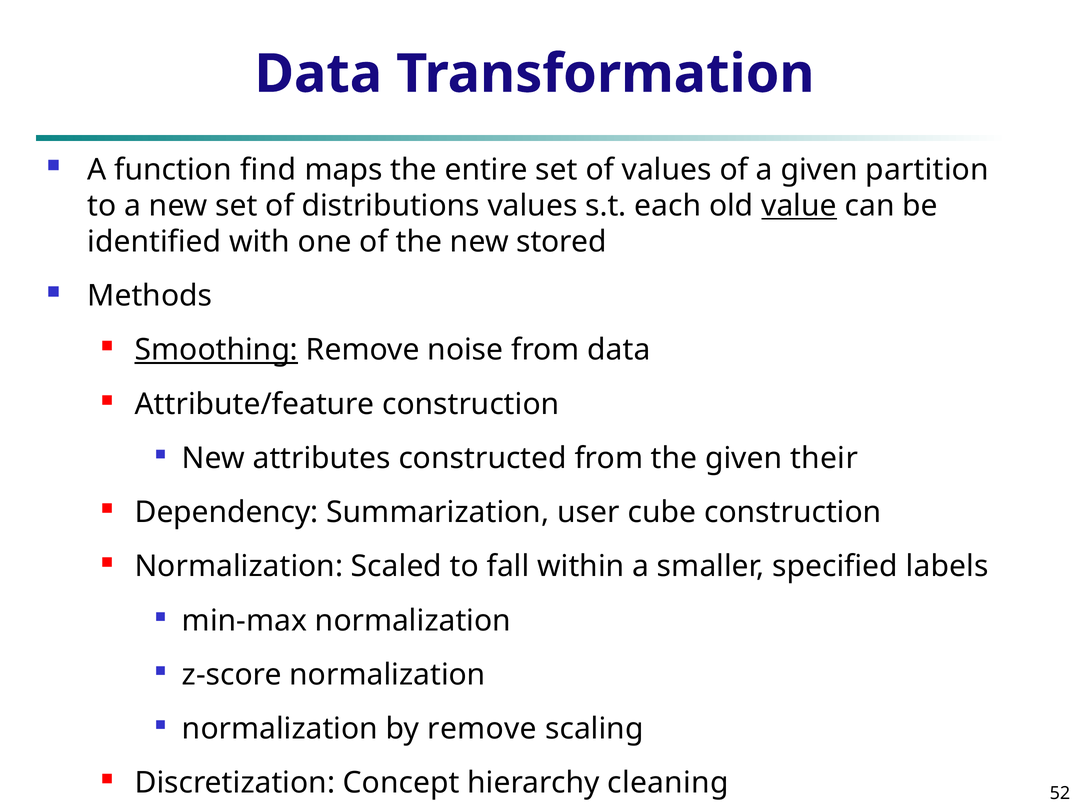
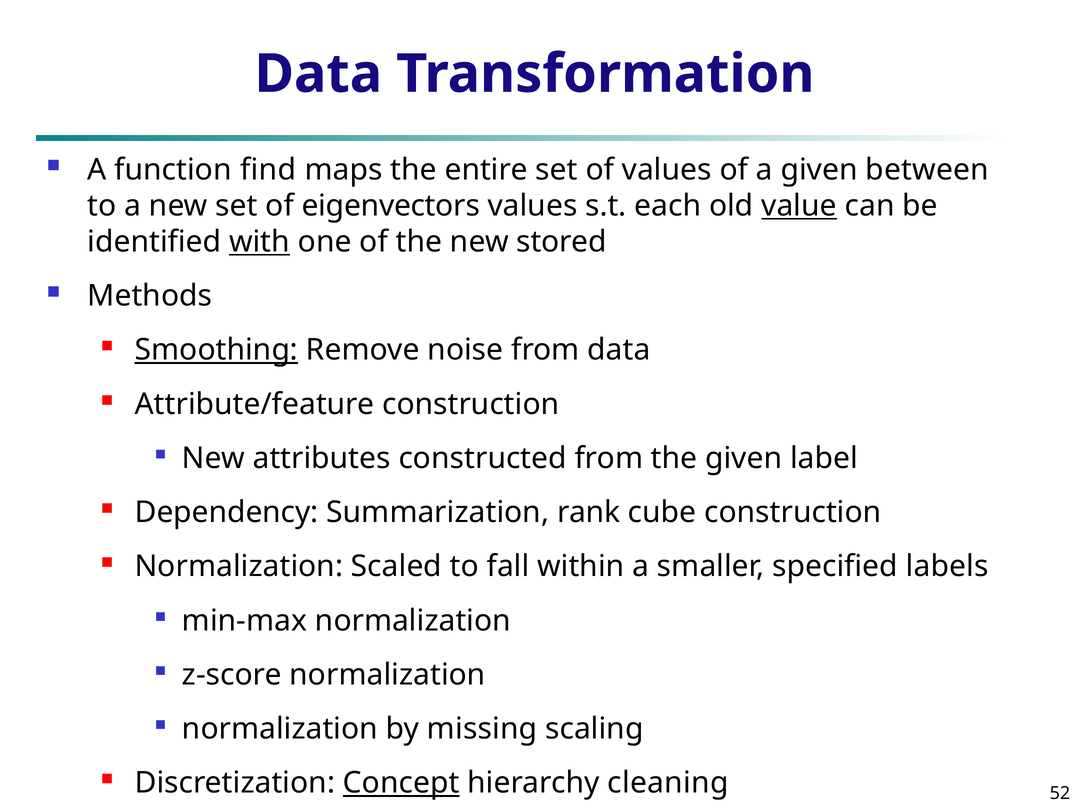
partition: partition -> between (927, 170)
distributions: distributions -> eigenvectors (391, 206)
with underline: none -> present (259, 242)
their: their -> label (824, 458)
user: user -> rank (589, 512)
by remove: remove -> missing (482, 729)
Concept underline: none -> present (401, 783)
